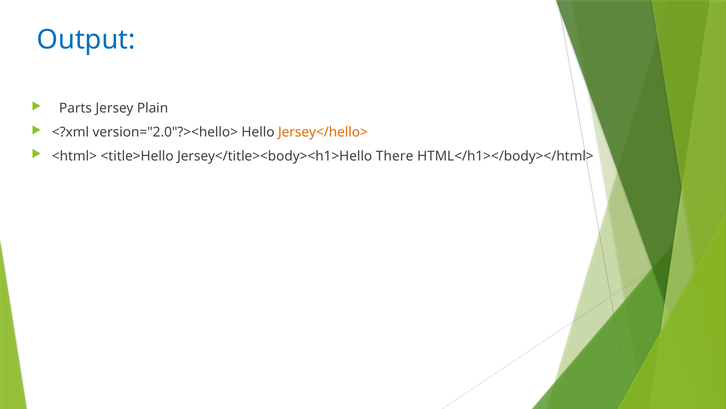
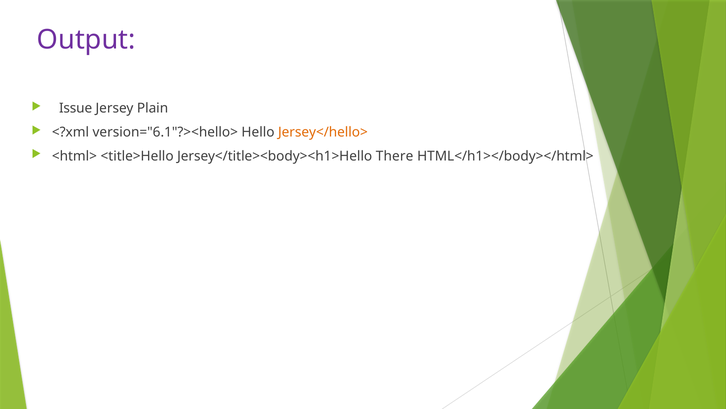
Output colour: blue -> purple (86, 40)
Parts: Parts -> Issue (76, 108)
version="2.0"?><hello>: version="2.0"?><hello> -> version="6.1"?><hello> (165, 132)
